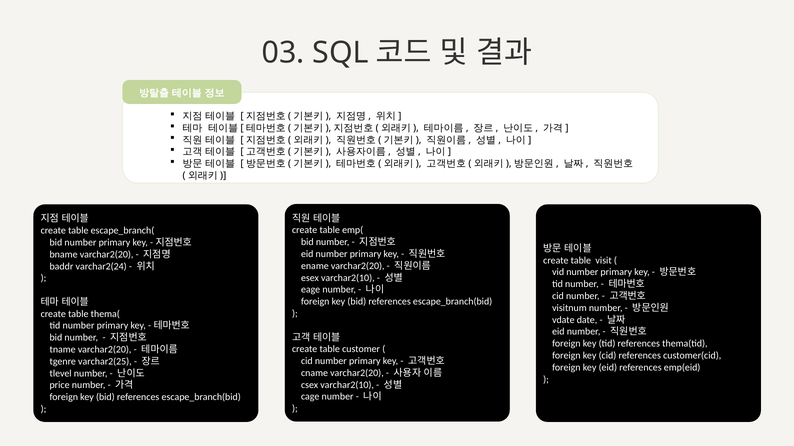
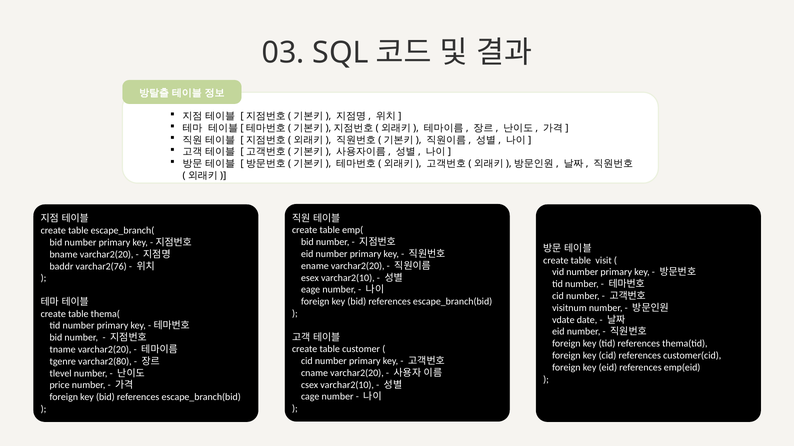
varchar2(24: varchar2(24 -> varchar2(76 (101, 267)
varchar2(25: varchar2(25 -> varchar2(80 (105, 362)
